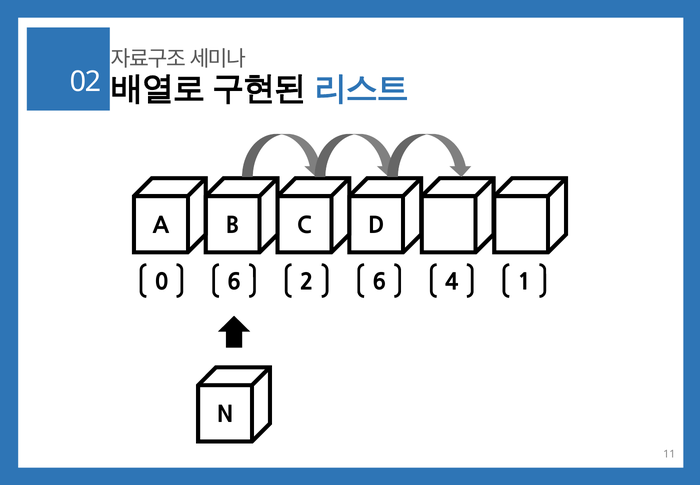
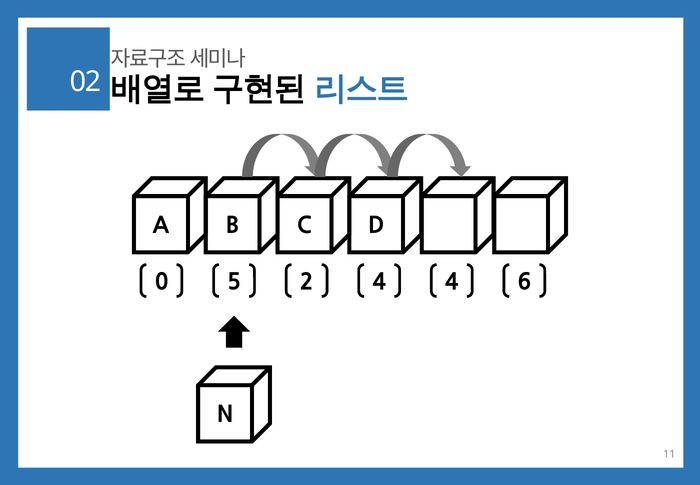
0 6: 6 -> 5 (234, 282)
2 6: 6 -> 4 (379, 282)
1: 1 -> 6 (524, 282)
